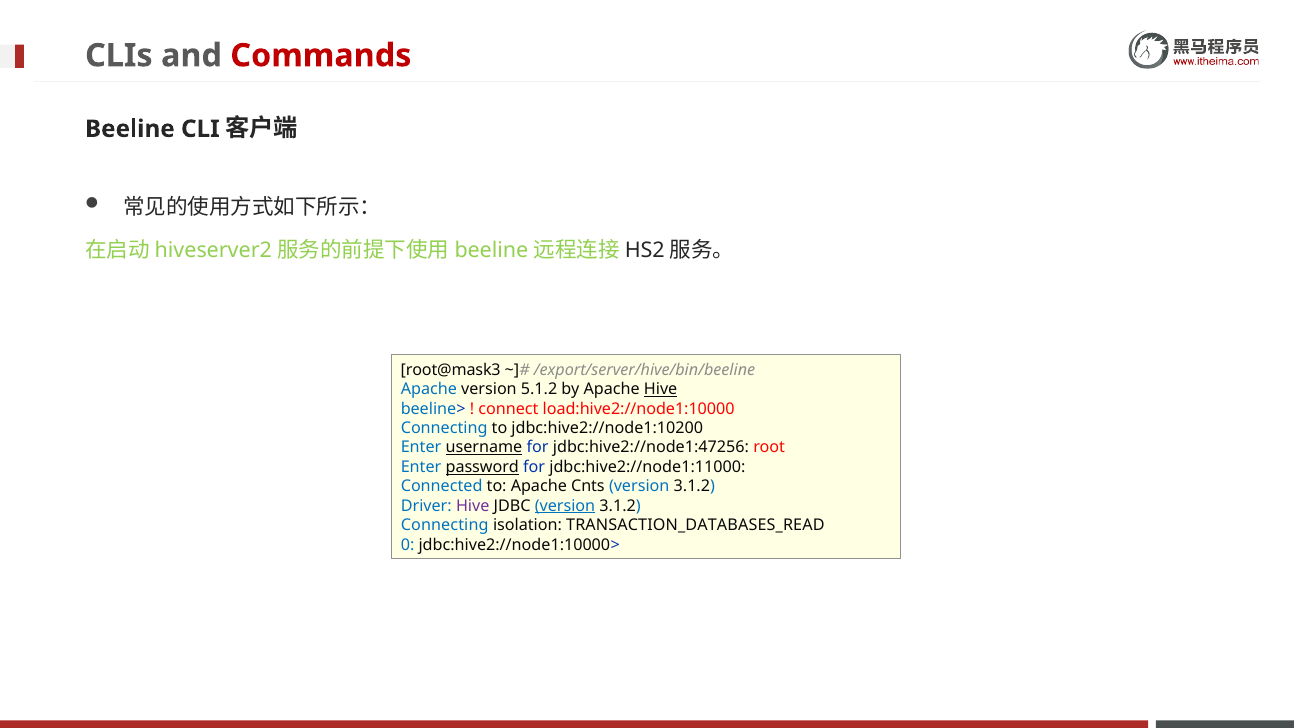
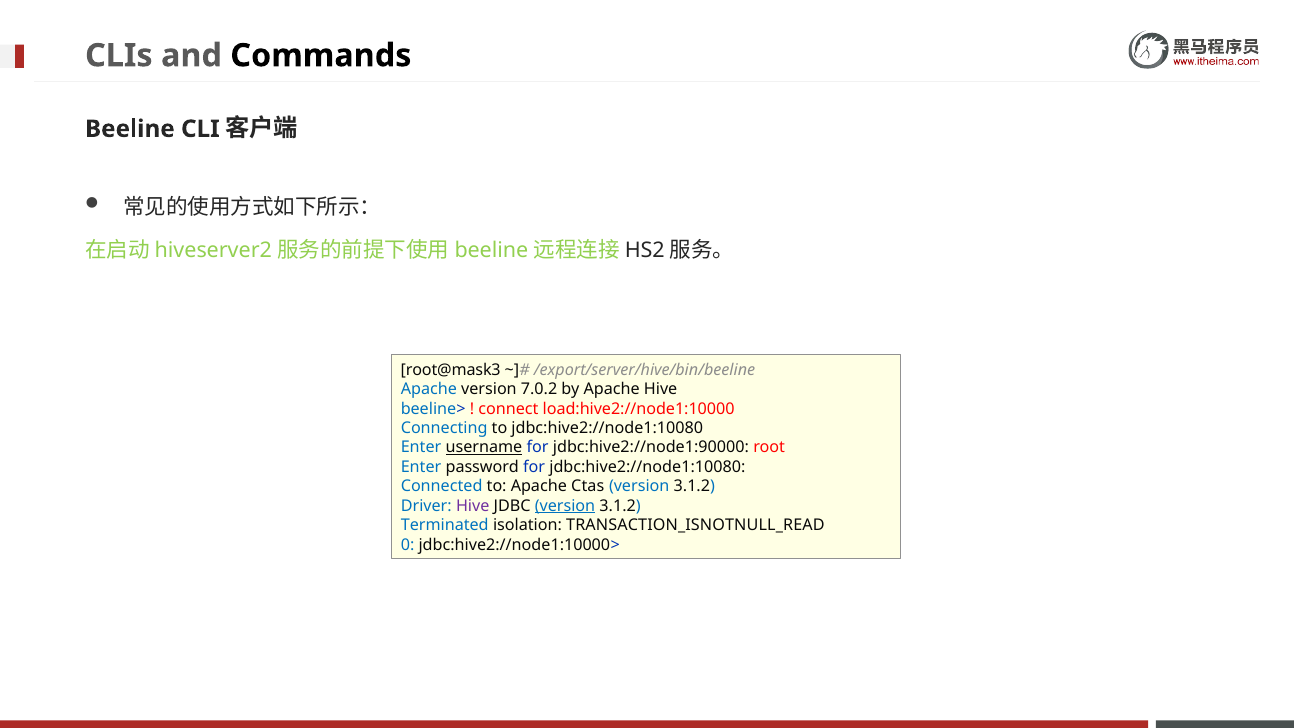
Commands colour: red -> black (321, 56)
5.1.2: 5.1.2 -> 7.0.2 (539, 389)
Hive underline: present -> none (661, 389)
to jdbc:hive2://node1:10200: jdbc:hive2://node1:10200 -> jdbc:hive2://node1:10080 (607, 428)
jdbc:hive2://node1:47256: jdbc:hive2://node1:47256 -> jdbc:hive2://node1:90000 (651, 448)
password underline: present -> none (482, 467)
for jdbc:hive2://node1:11000: jdbc:hive2://node1:11000 -> jdbc:hive2://node1:10080 (647, 467)
Cnts: Cnts -> Ctas (588, 486)
Connecting: Connecting -> Terminated (445, 525)
TRANSACTION_DATABASES_READ: TRANSACTION_DATABASES_READ -> TRANSACTION_ISNOTNULL_READ (695, 525)
